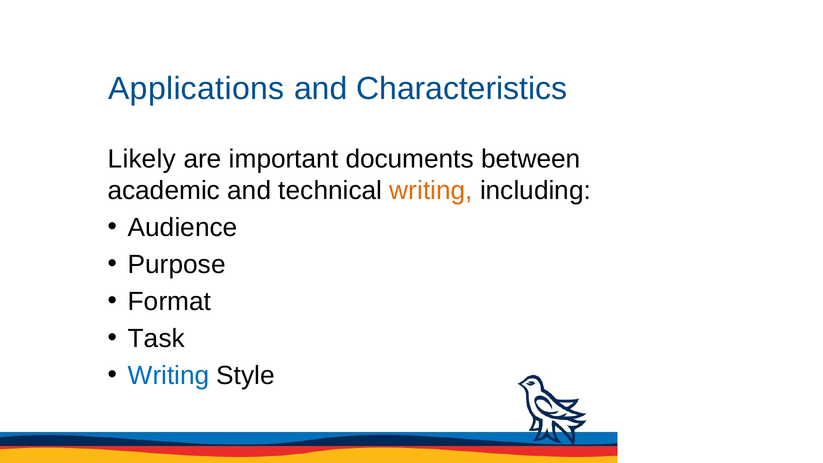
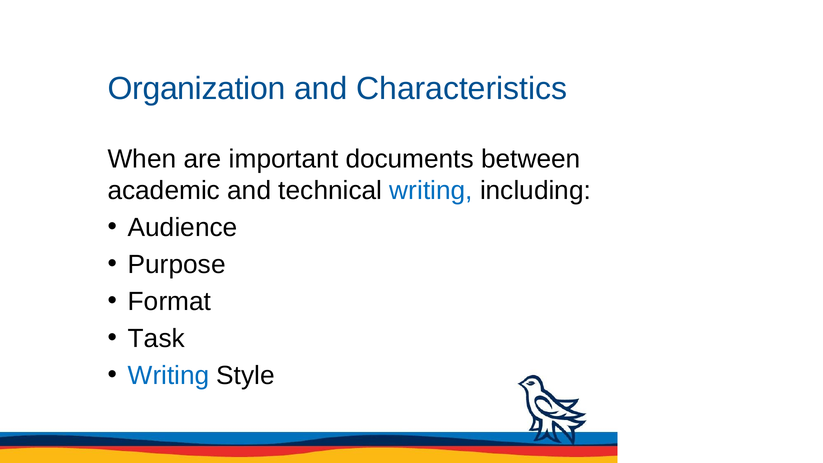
Applications: Applications -> Organization (197, 88)
Likely: Likely -> When (142, 159)
writing colour: orange -> blue (431, 190)
